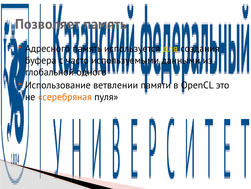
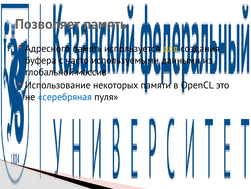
одного: одного -> массив (92, 72)
ветвлении: ветвлении -> некоторых (116, 85)
серебряная colour: orange -> blue (65, 97)
